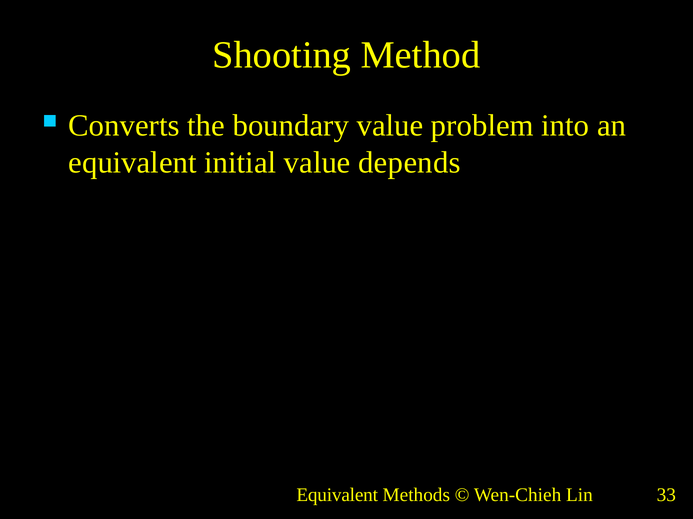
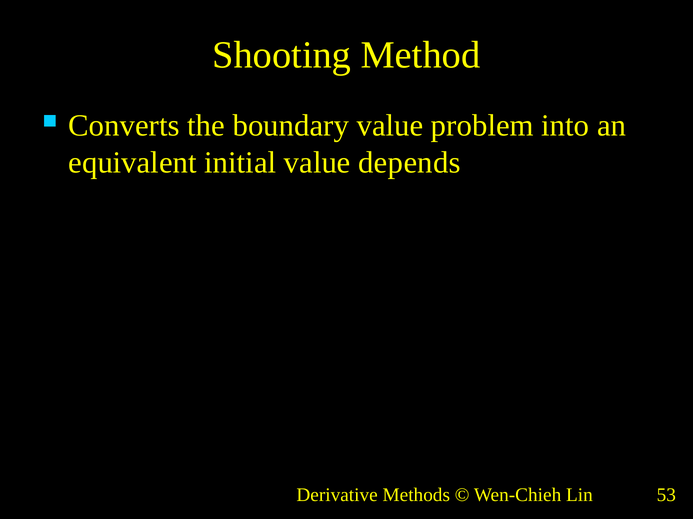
Equivalent: Equivalent -> Derivative (337, 496)
33: 33 -> 53 (666, 496)
